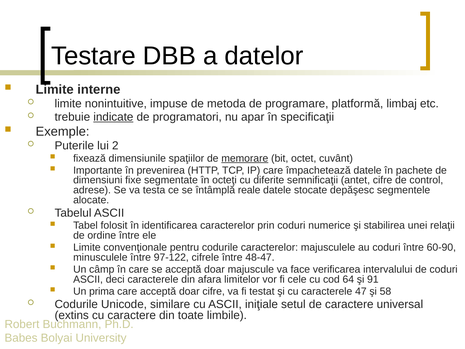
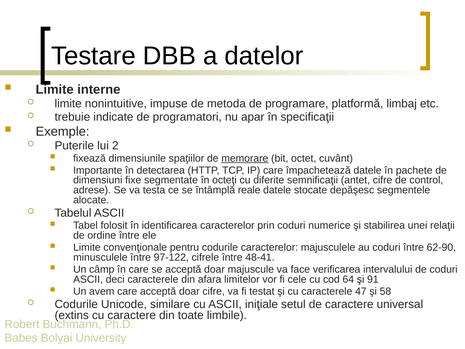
indicate underline: present -> none (113, 117)
prevenirea: prevenirea -> detectarea (161, 170)
60-90: 60-90 -> 62-90 (441, 247)
48-47: 48-47 -> 48-41 (260, 257)
prima: prima -> avem (102, 291)
